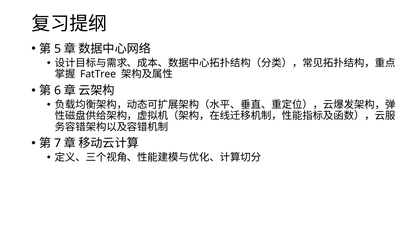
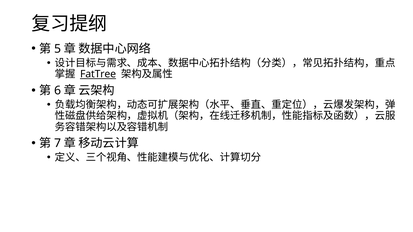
FatTree underline: none -> present (98, 74)
